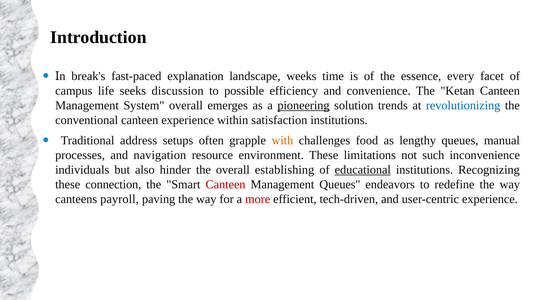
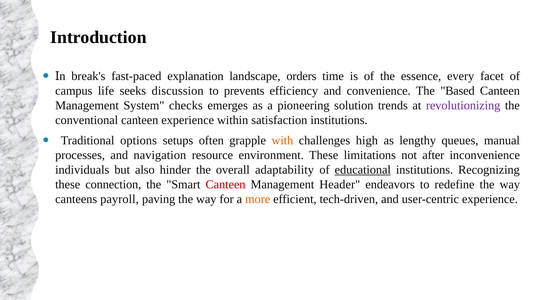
weeks: weeks -> orders (301, 76)
possible: possible -> prevents (244, 91)
Ketan: Ketan -> Based (458, 91)
System overall: overall -> checks (186, 105)
pioneering underline: present -> none (303, 105)
revolutionizing colour: blue -> purple (463, 105)
address: address -> options (139, 140)
food: food -> high (367, 140)
such: such -> after (433, 155)
establishing: establishing -> adaptability (285, 170)
Management Queues: Queues -> Header (340, 184)
more colour: red -> orange (258, 199)
